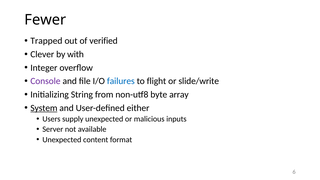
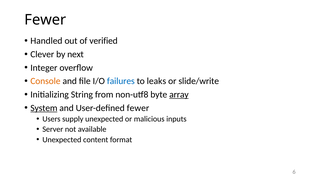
Trapped: Trapped -> Handled (46, 41)
with: with -> next (76, 54)
Console colour: purple -> orange (45, 81)
flight: flight -> leaks (156, 81)
array underline: none -> present (179, 95)
User-defined either: either -> fewer (138, 108)
